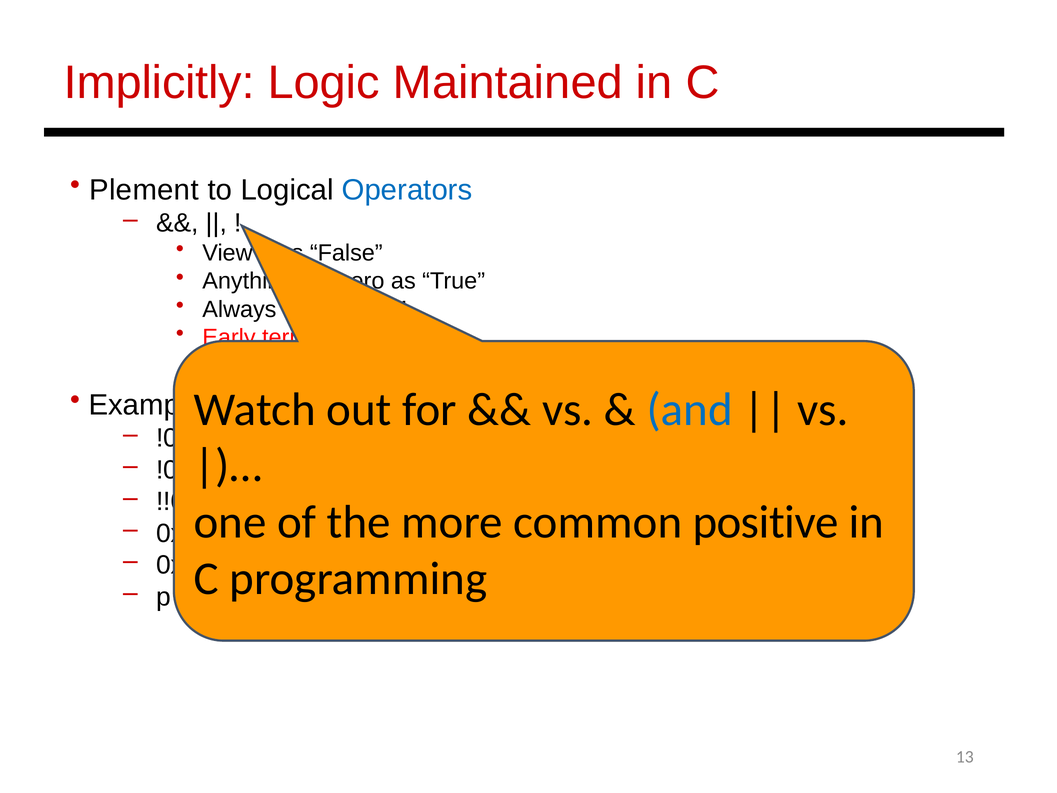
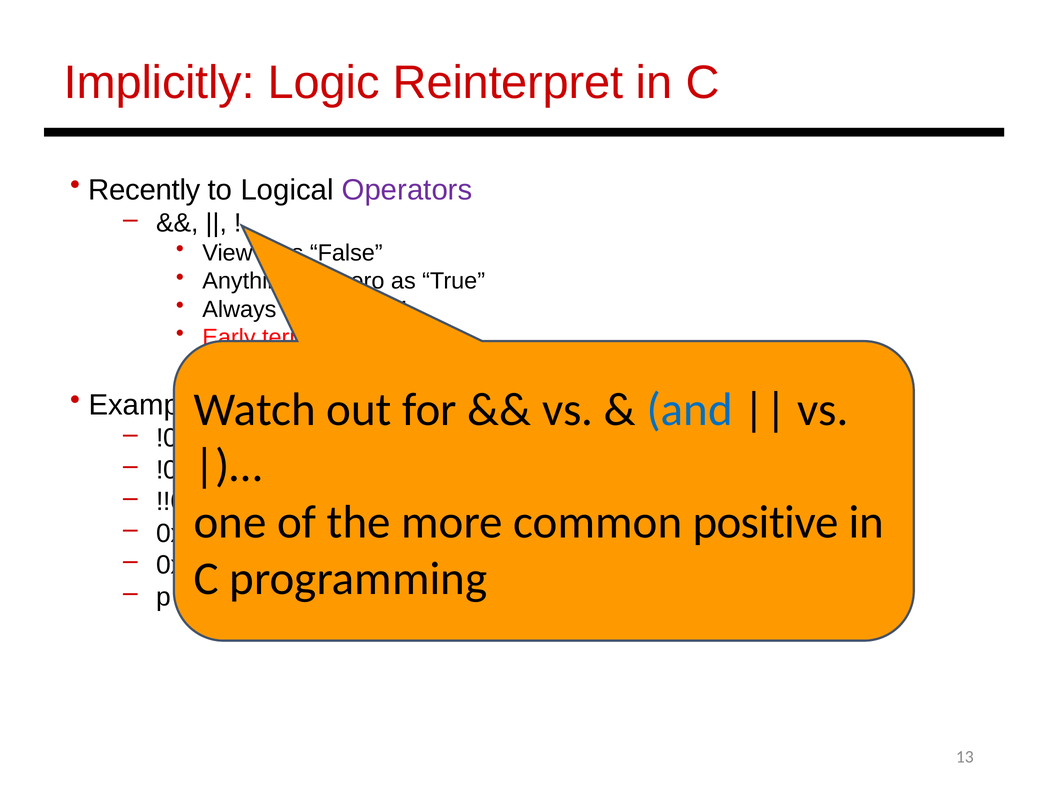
Maintained: Maintained -> Reinterpret (508, 83)
Plement: Plement -> Recently (144, 190)
Operators colour: blue -> purple (407, 190)
